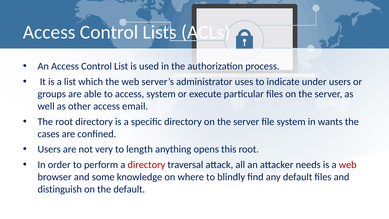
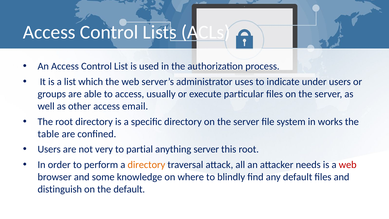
access system: system -> usually (161, 94)
wants: wants -> works (330, 122)
cases: cases -> table (48, 134)
length: length -> partial (140, 149)
anything opens: opens -> server (206, 149)
directory colour: red -> orange (146, 165)
